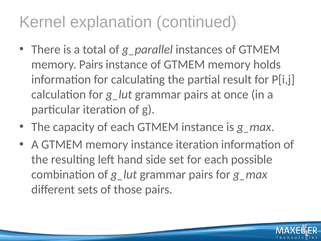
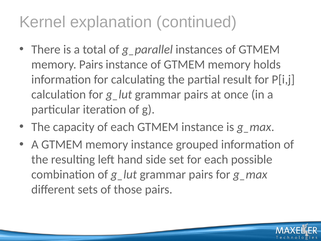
instance iteration: iteration -> grouped (197, 144)
